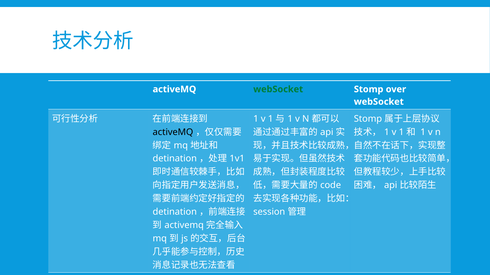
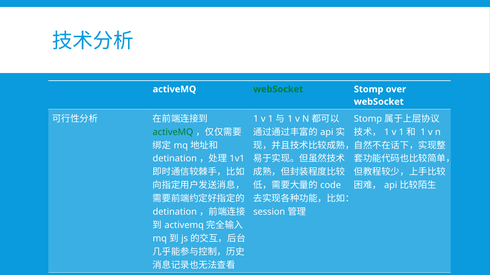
activeMQ colour: black -> green (173, 132)
